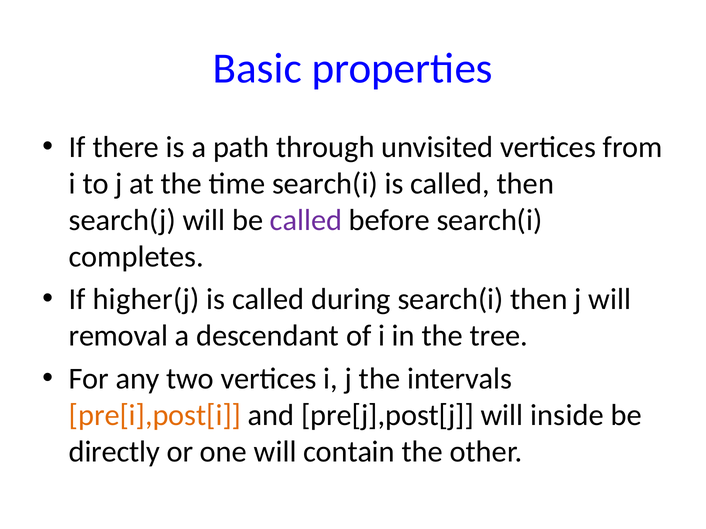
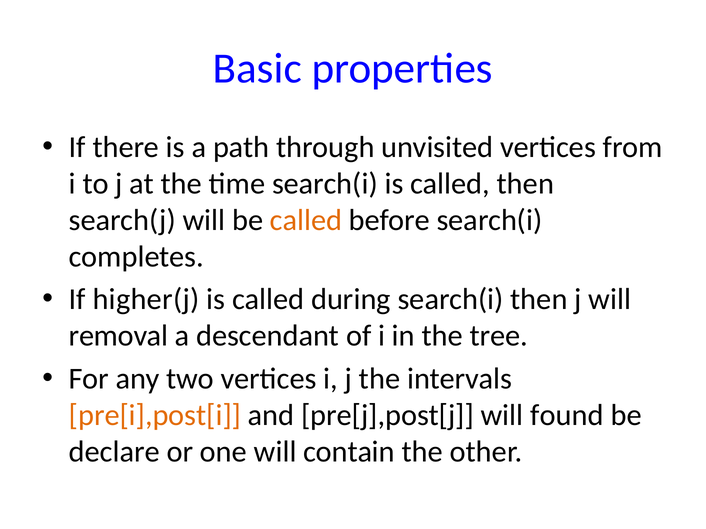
called colour: purple -> orange (306, 220)
inside: inside -> found (567, 415)
directly: directly -> declare (114, 452)
